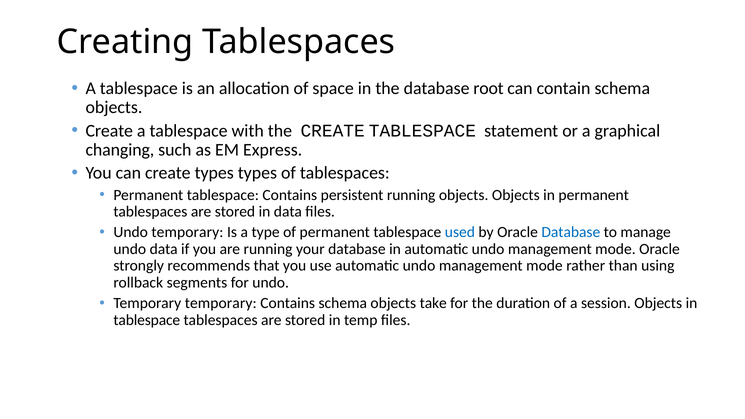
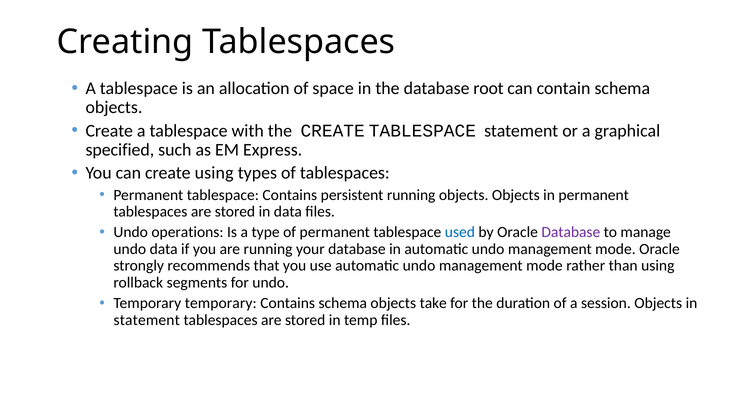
changing: changing -> specified (120, 150)
create types: types -> using (214, 173)
Undo temporary: temporary -> operations (188, 232)
Database colour: blue -> purple (571, 232)
tablespace: tablespace -> statement (147, 320)
